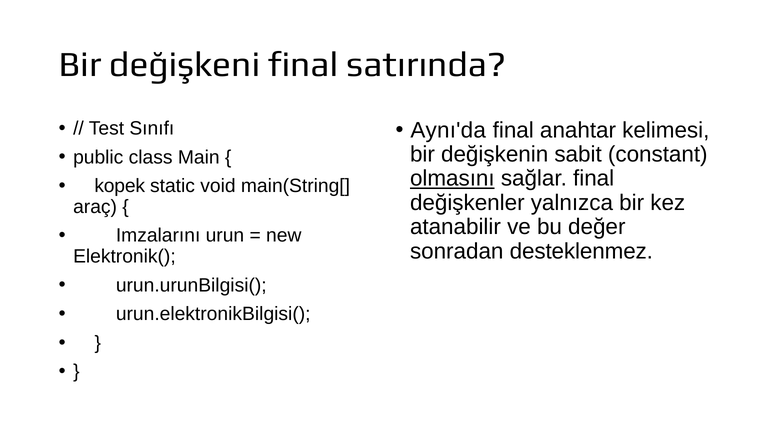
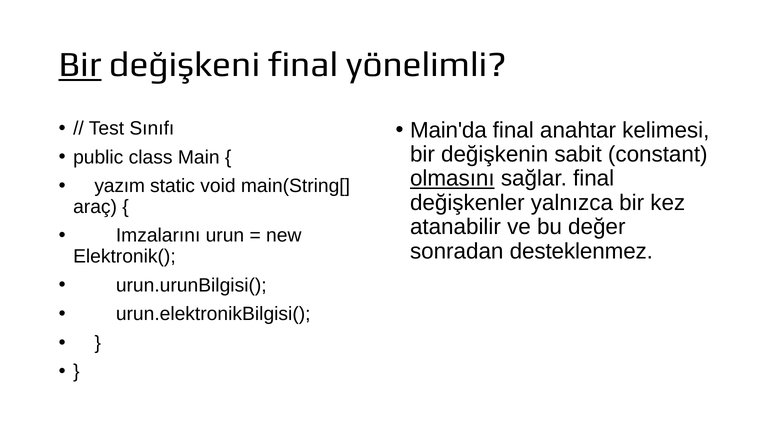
Bir underline: none -> present (80, 65)
satırında: satırında -> yönelimli (426, 65)
Aynı'da: Aynı'da -> Main'da (448, 130)
kopek: kopek -> yazım (120, 186)
